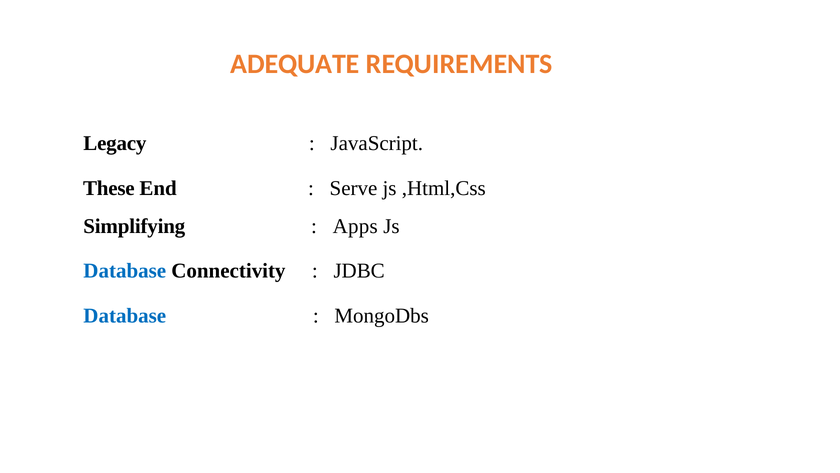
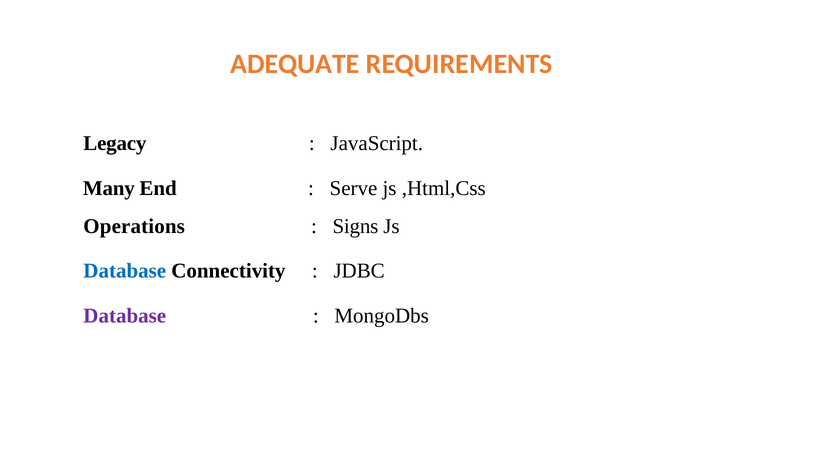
These: These -> Many (109, 188)
Simplifying: Simplifying -> Operations (134, 226)
Apps: Apps -> Signs (355, 226)
Database colour: blue -> purple (125, 316)
